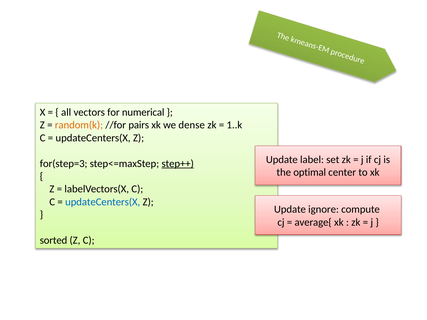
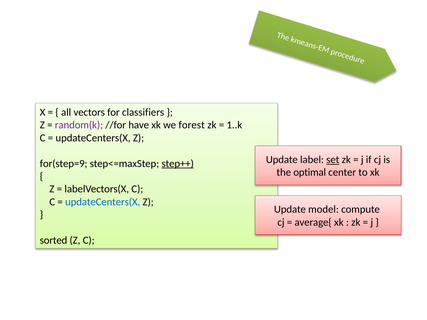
numerical: numerical -> classifiers (143, 112)
random(k colour: orange -> purple (79, 125)
pairs: pairs -> have (139, 125)
dense: dense -> forest (192, 125)
set underline: none -> present (333, 160)
for(step=3: for(step=3 -> for(step=9 (64, 164)
ignore: ignore -> model (324, 210)
